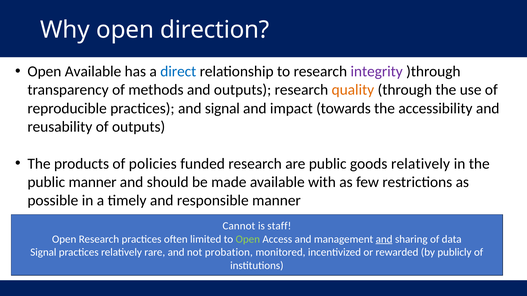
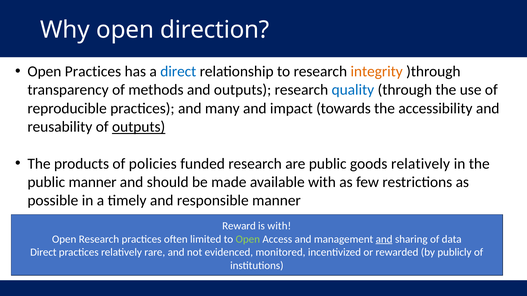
Open Available: Available -> Practices (93, 72)
integrity colour: purple -> orange (377, 72)
quality colour: orange -> blue (353, 90)
and signal: signal -> many (222, 109)
outputs underline: none -> present (139, 127)
Cannot: Cannot -> Reward (239, 226)
is staff: staff -> with (279, 226)
Signal: Signal -> Direct (43, 253)
probation: probation -> evidenced (229, 253)
